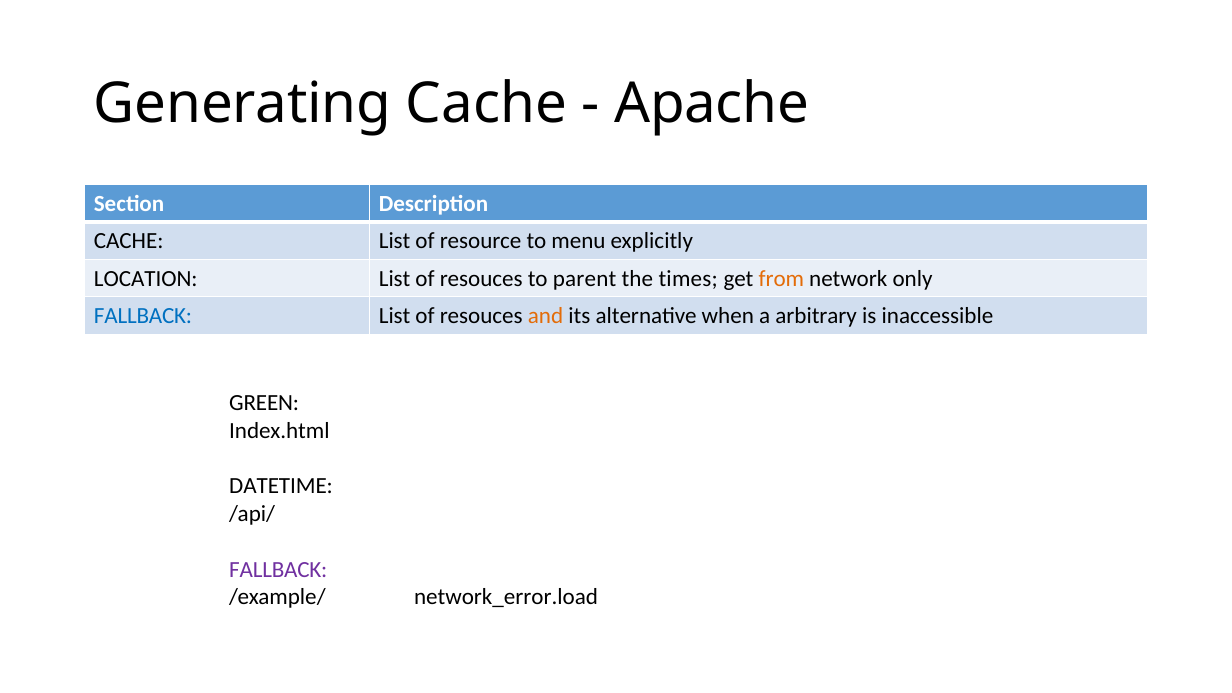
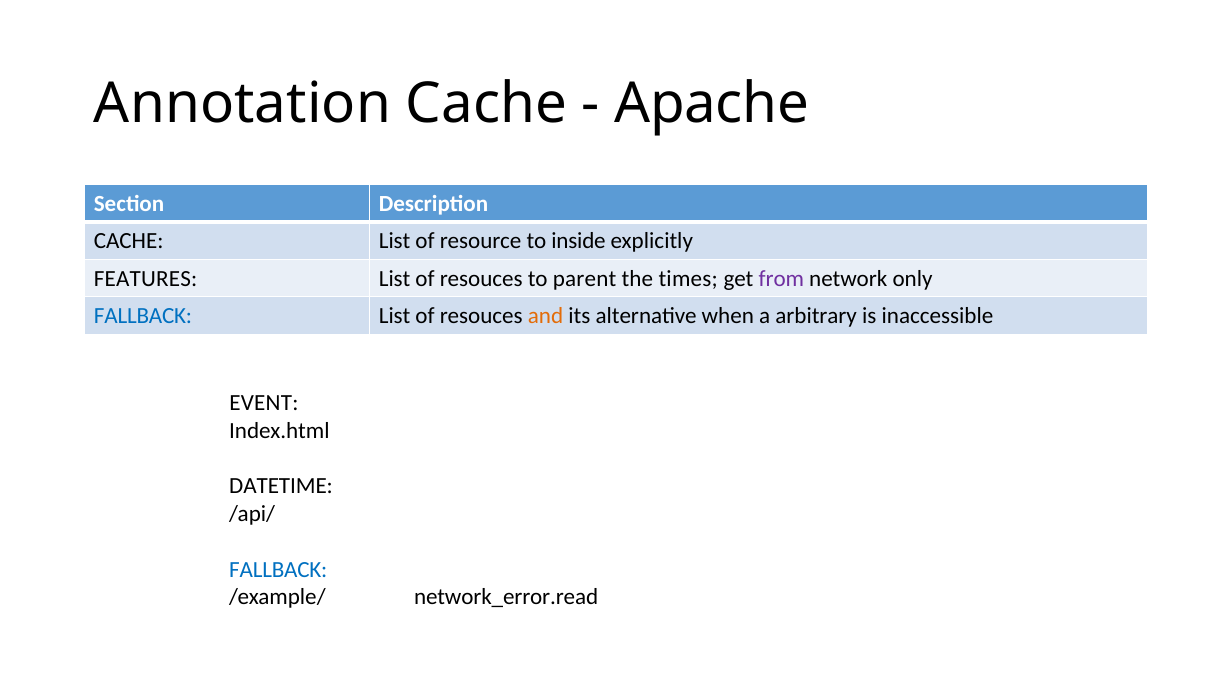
Generating: Generating -> Annotation (242, 103)
menu: menu -> inside (579, 241)
LOCATION: LOCATION -> FEATURES (146, 278)
from colour: orange -> purple (781, 278)
GREEN: GREEN -> EVENT (264, 403)
FALLBACK colour: purple -> blue (278, 570)
network_error.load: network_error.load -> network_error.read (506, 597)
